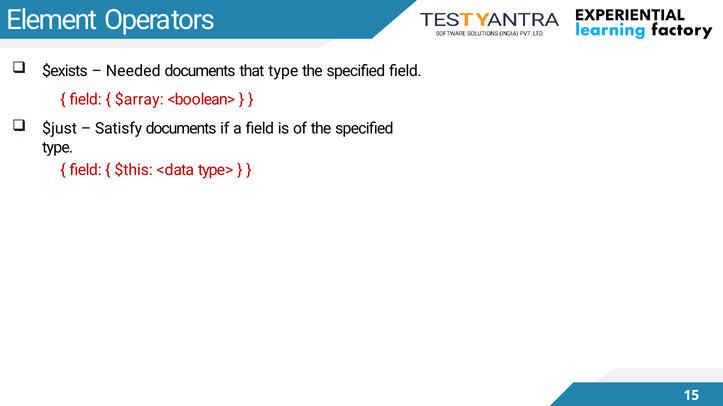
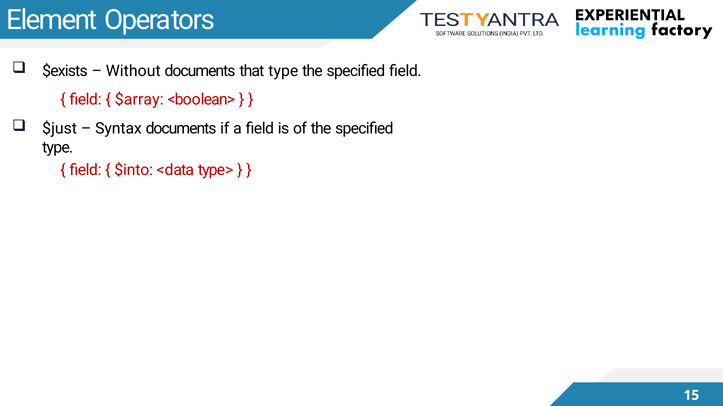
Needed: Needed -> Without (133, 71)
Satisfy: Satisfy -> Syntax (119, 129)
$this: $this -> $into (134, 170)
